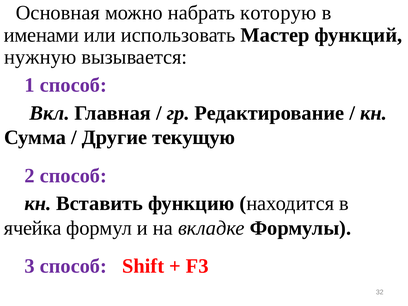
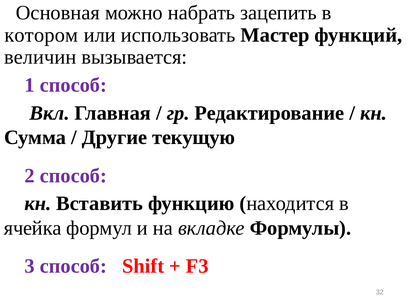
которую: которую -> зацепить (279, 13)
именами: именами -> котором (41, 35)
нужную: нужную -> величин (40, 57)
